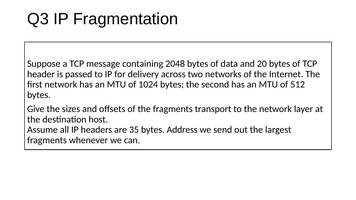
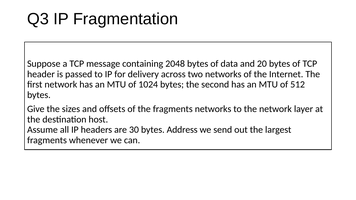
fragments transport: transport -> networks (213, 109)
35: 35 -> 30 (134, 130)
